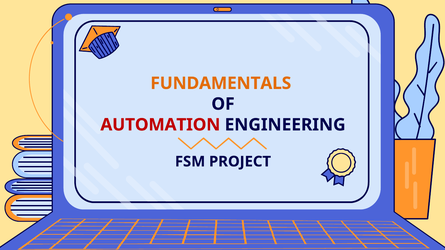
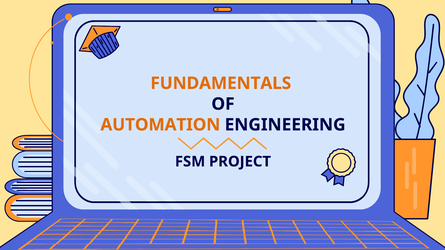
AUTOMATION colour: red -> orange (160, 125)
